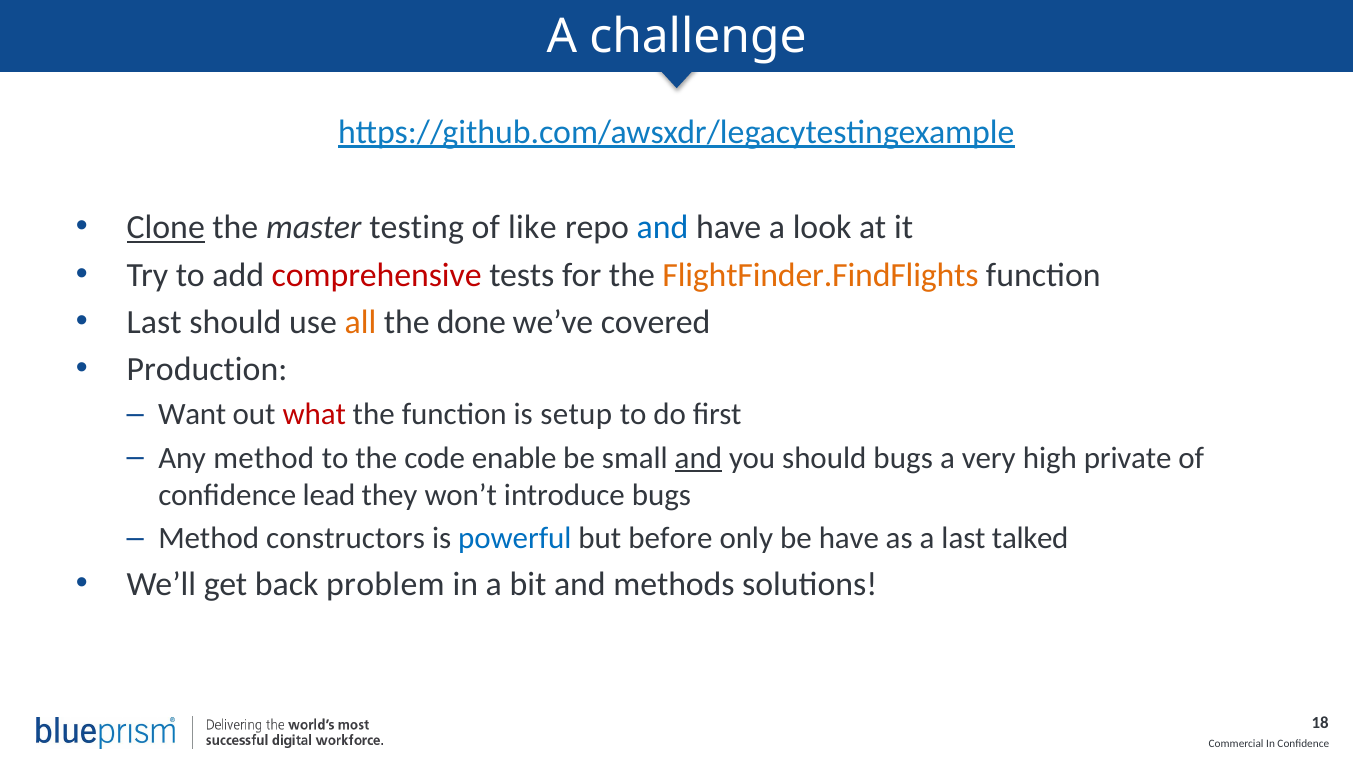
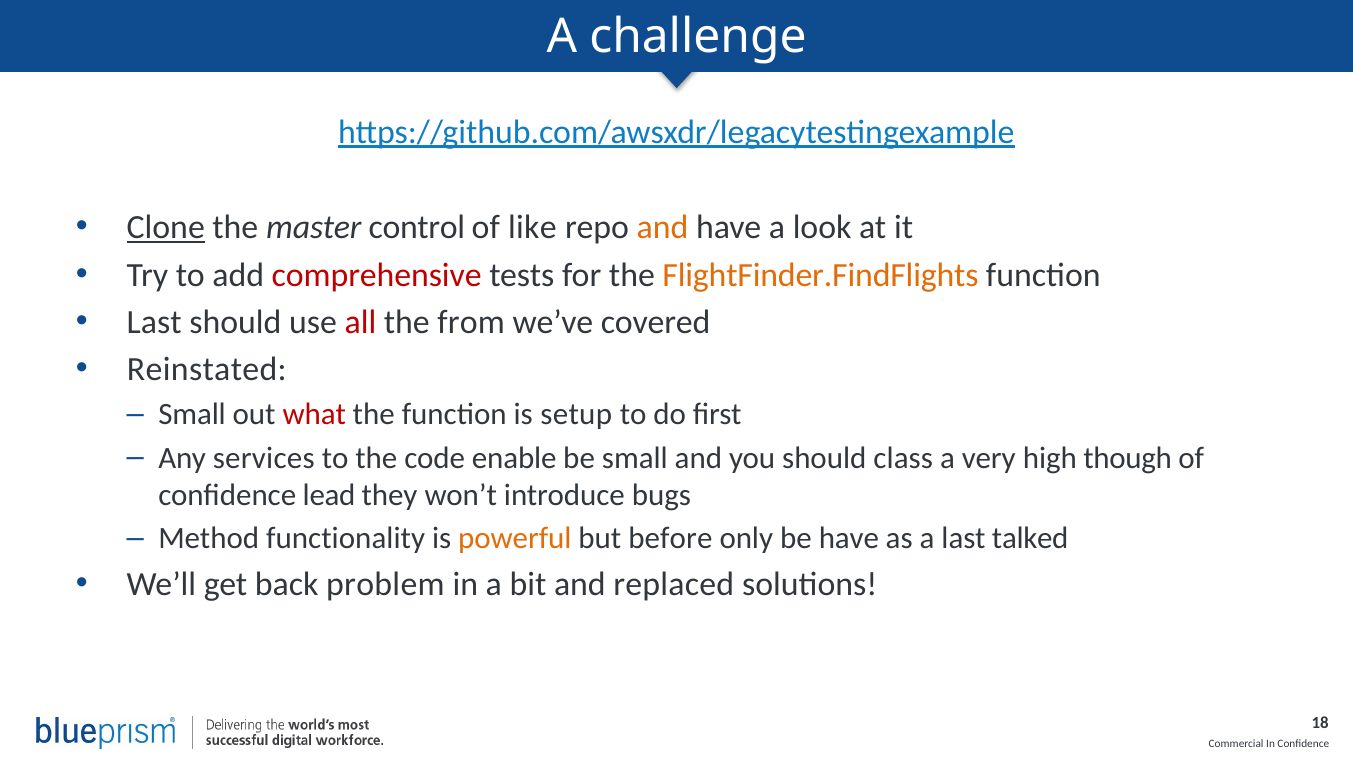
testing: testing -> control (417, 228)
and colour: blue -> orange (663, 228)
all colour: orange -> red (360, 322)
done: done -> from (471, 322)
Production: Production -> Reinstated (207, 370)
Want: Want -> Small (192, 415)
Any method: method -> services (264, 458)
and underline: present -> none (698, 458)
should bugs: bugs -> class (903, 458)
private: private -> though (1128, 458)
constructors: constructors -> functionality (346, 539)
powerful colour: blue -> orange (515, 539)
methods: methods -> replaced (674, 585)
